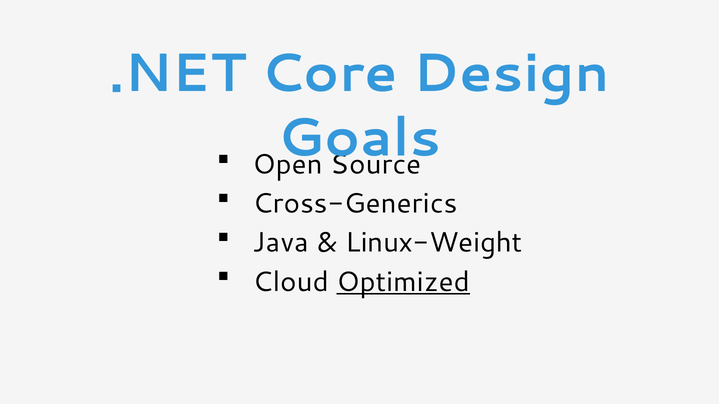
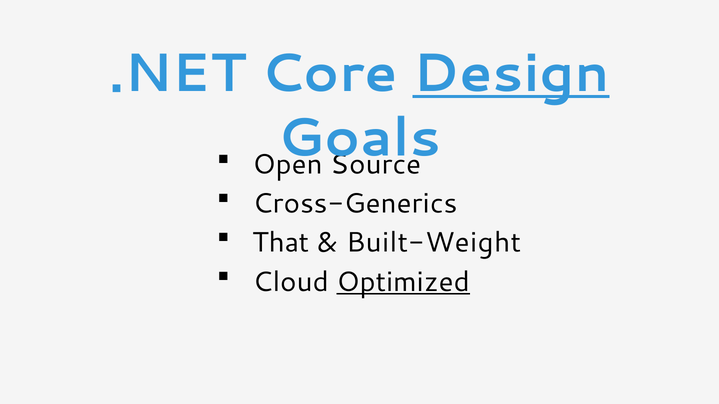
Design underline: none -> present (511, 73)
Java: Java -> That (281, 243)
Linux-Weight: Linux-Weight -> Built-Weight (434, 243)
